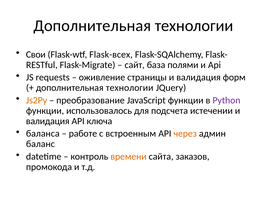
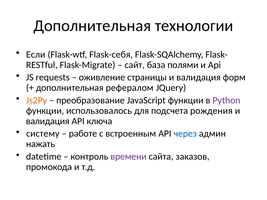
Свои: Свои -> Если (36, 55)
Flask-всех: Flask-всех -> Flask-себя (111, 55)
технологии: технологии -> рефералом (130, 88)
истечении: истечении -> рождения (211, 111)
баланса: баланса -> систему (43, 134)
через colour: orange -> blue (185, 134)
баланс: баланс -> нажать (41, 144)
времени colour: orange -> purple (129, 157)
